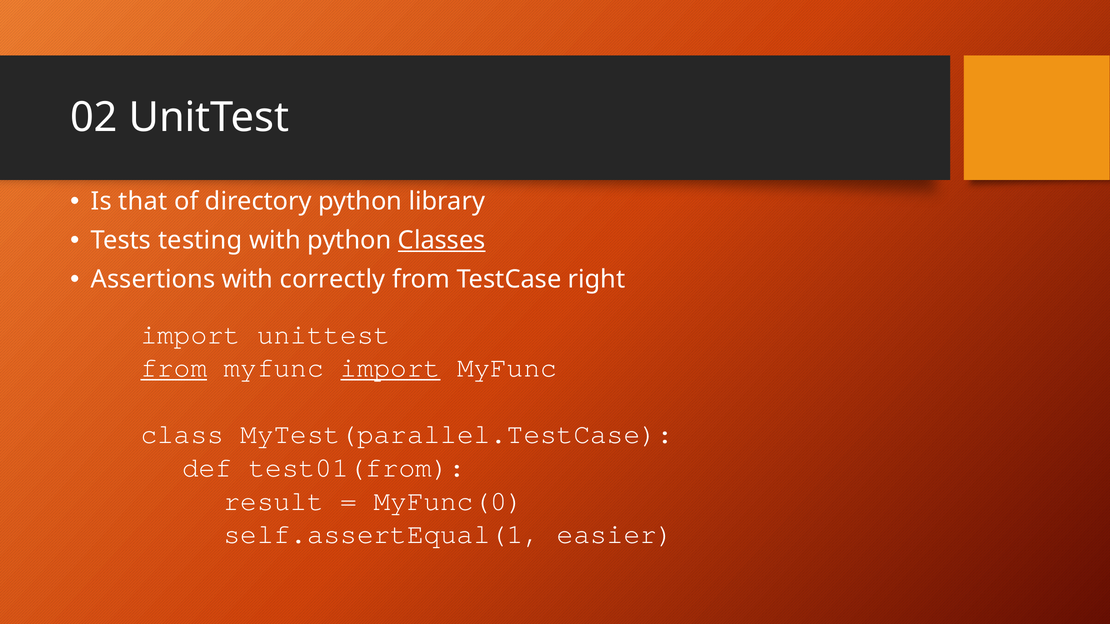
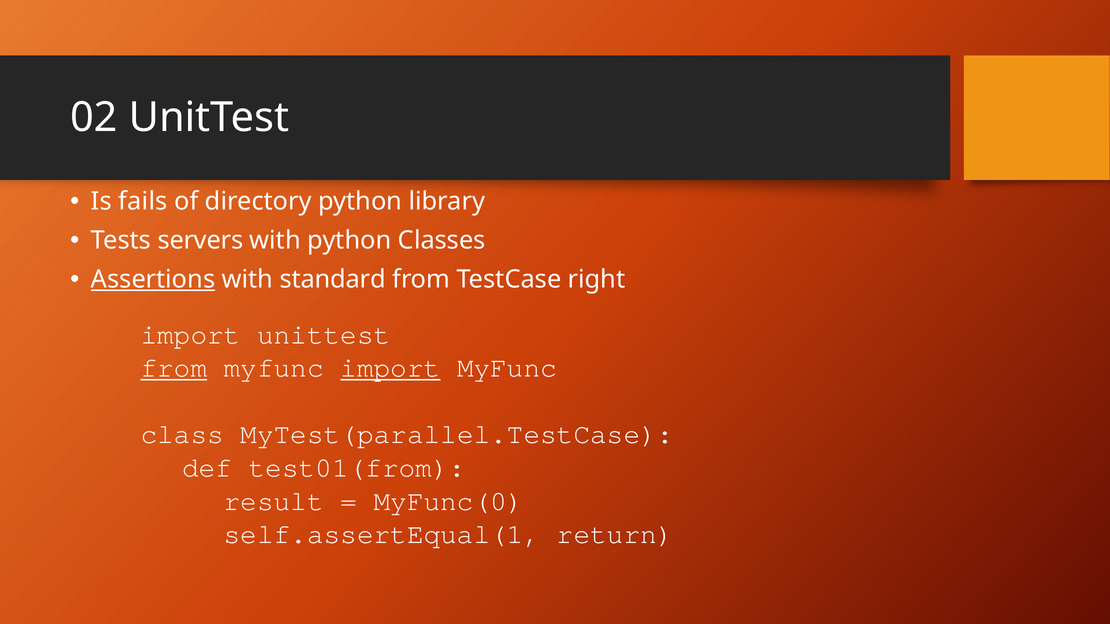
that: that -> fails (143, 202)
testing: testing -> servers (200, 241)
Classes underline: present -> none (442, 241)
Assertions underline: none -> present (153, 280)
correctly: correctly -> standard (333, 280)
easier: easier -> return (615, 534)
